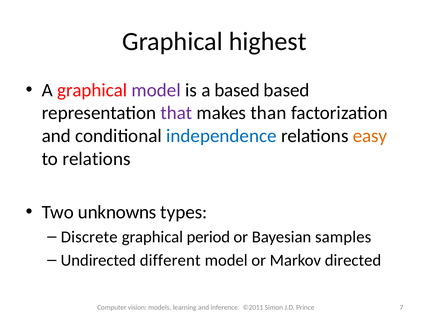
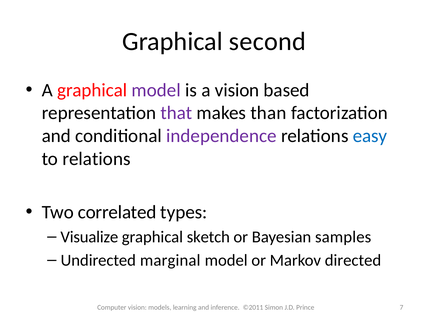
highest: highest -> second (267, 42)
a based: based -> vision (237, 90)
independence colour: blue -> purple (221, 136)
easy colour: orange -> blue (370, 136)
unknowns: unknowns -> correlated (117, 212)
Discrete: Discrete -> Visualize (89, 237)
period: period -> sketch (208, 237)
different: different -> marginal (170, 260)
